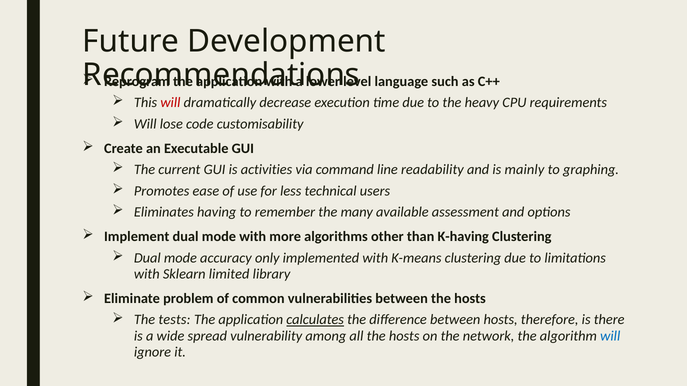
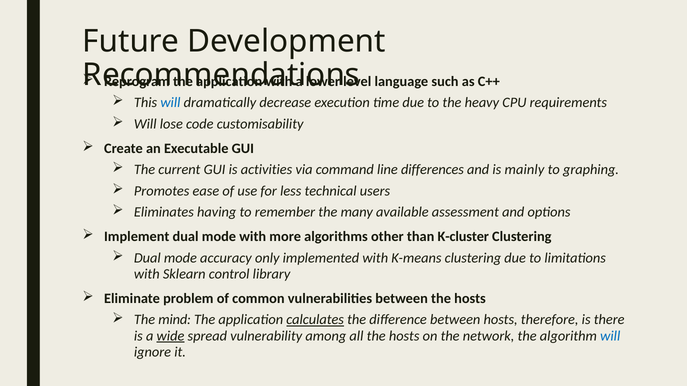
will colour: red -> blue (170, 103)
readability: readability -> differences (432, 170)
K-having: K-having -> K-cluster (463, 237)
limited: limited -> control (229, 274)
tests: tests -> mind (175, 320)
wide underline: none -> present (170, 336)
